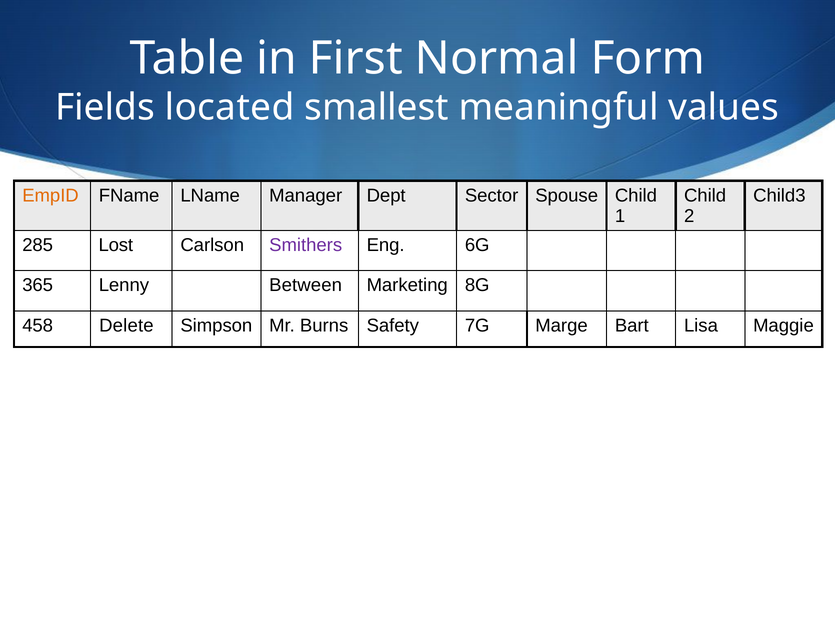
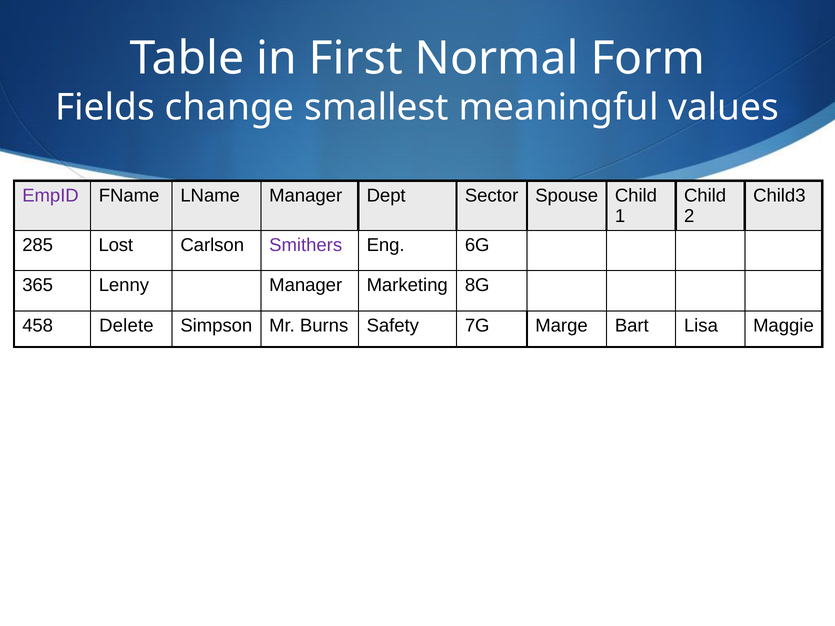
located: located -> change (229, 108)
EmpID colour: orange -> purple (51, 196)
Lenny Between: Between -> Manager (306, 285)
